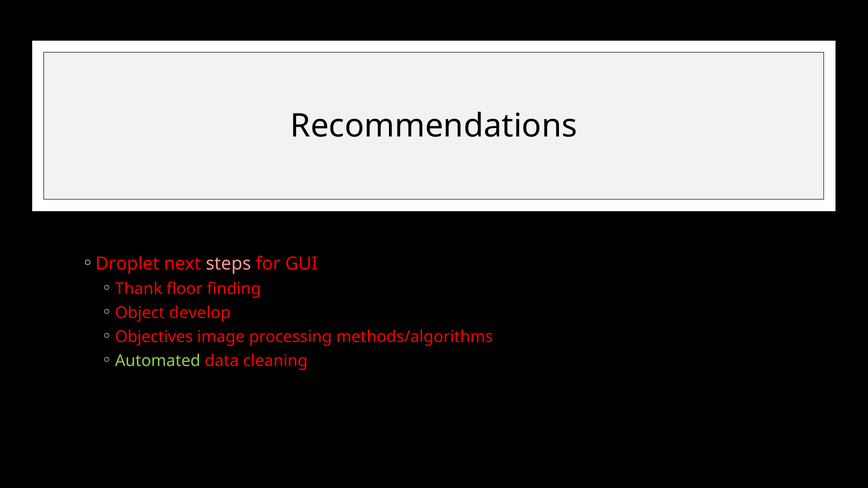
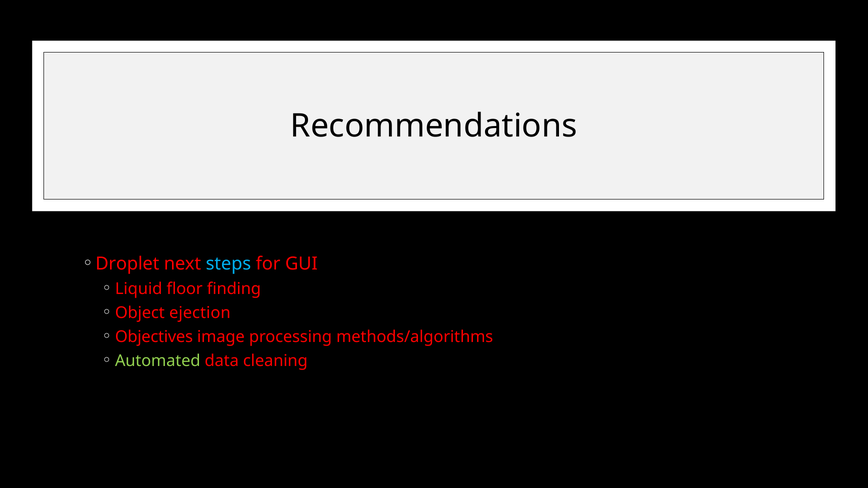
steps colour: pink -> light blue (228, 264)
Thank: Thank -> Liquid (139, 289)
develop: develop -> ejection (200, 313)
